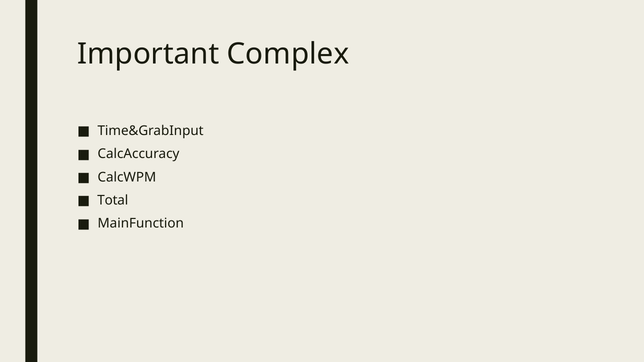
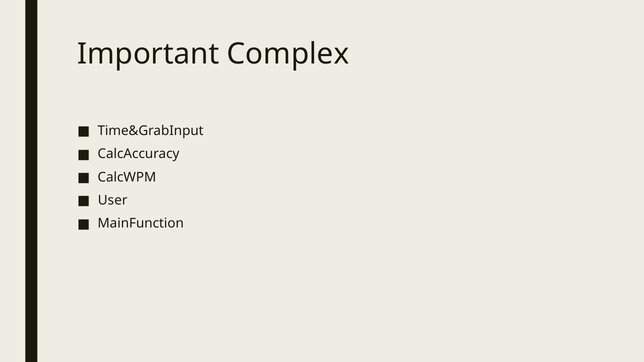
Total: Total -> User (113, 200)
